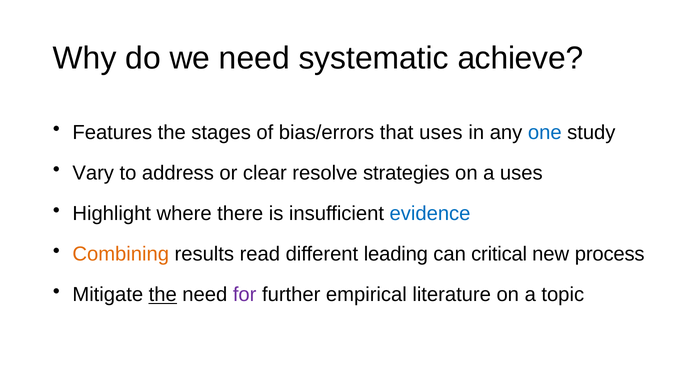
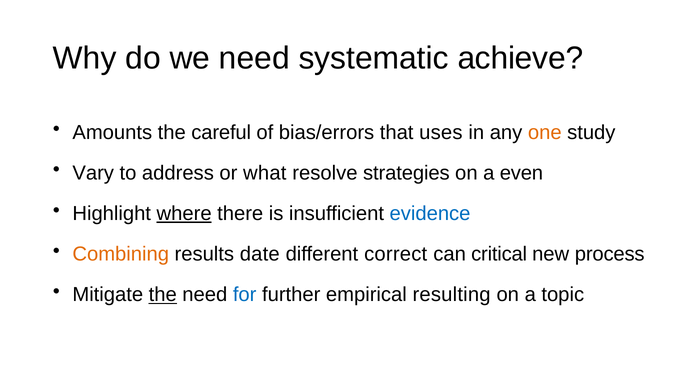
Features: Features -> Amounts (112, 132)
stages: stages -> careful (221, 132)
one colour: blue -> orange (545, 132)
clear: clear -> what (265, 173)
a uses: uses -> even (521, 173)
where underline: none -> present (184, 213)
read: read -> date (260, 254)
leading: leading -> correct (396, 254)
for colour: purple -> blue (245, 294)
literature: literature -> resulting (452, 294)
